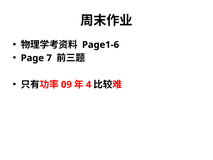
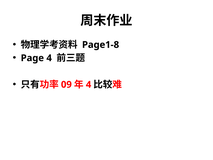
Page1-6: Page1-6 -> Page1-8 (101, 45)
Page 7: 7 -> 4 (49, 58)
